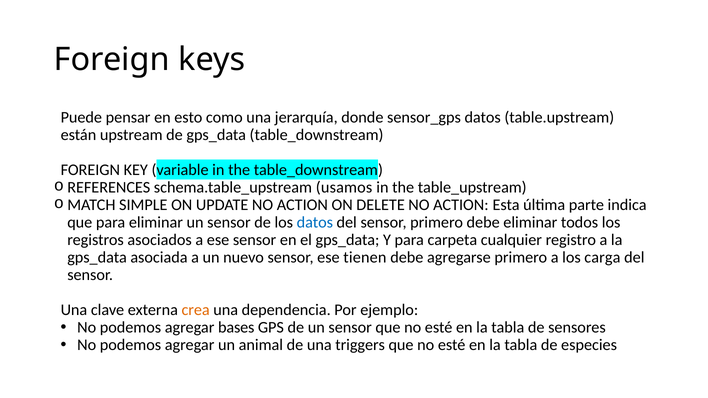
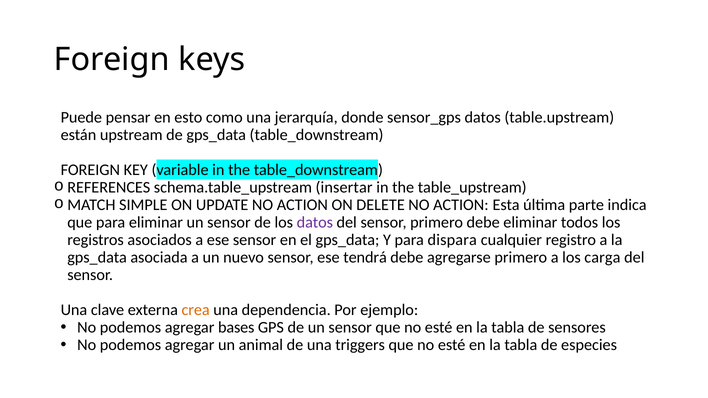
usamos: usamos -> insertar (344, 187)
datos colour: blue -> purple (315, 222)
carpeta: carpeta -> dispara (452, 240)
tienen: tienen -> tendrá (365, 257)
